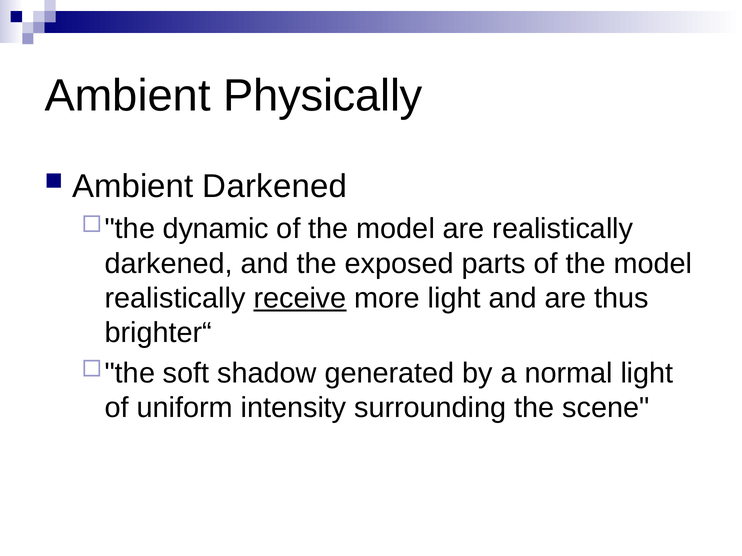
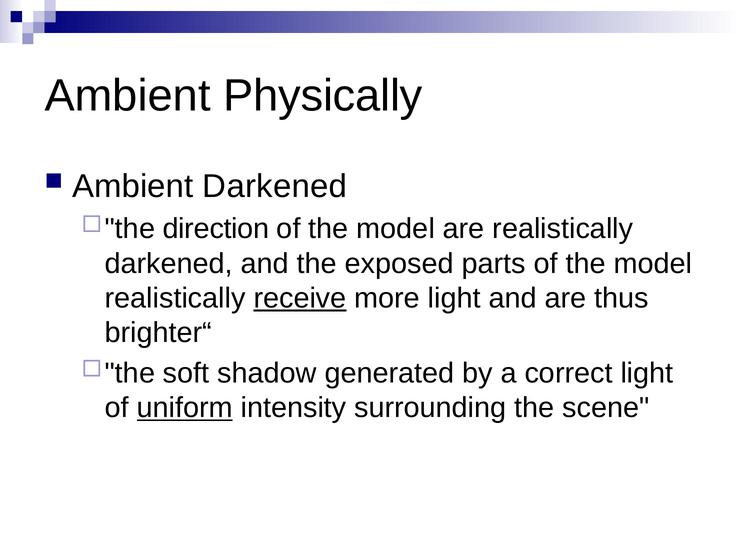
dynamic: dynamic -> direction (216, 229)
normal: normal -> correct (569, 374)
uniform underline: none -> present (185, 408)
